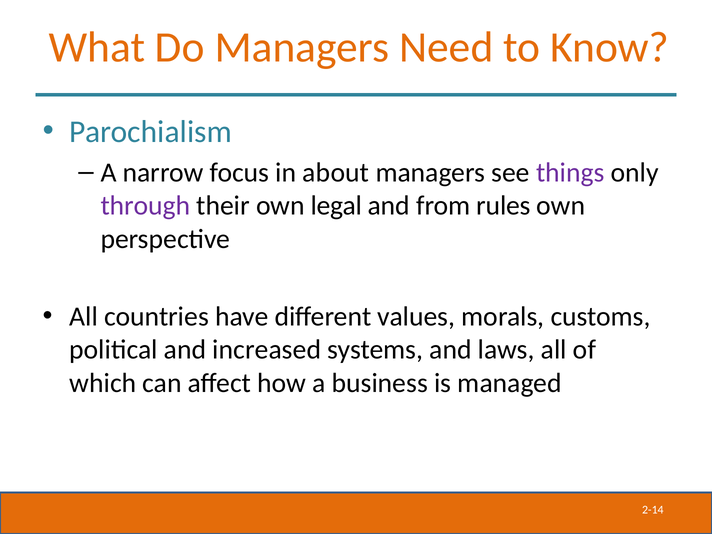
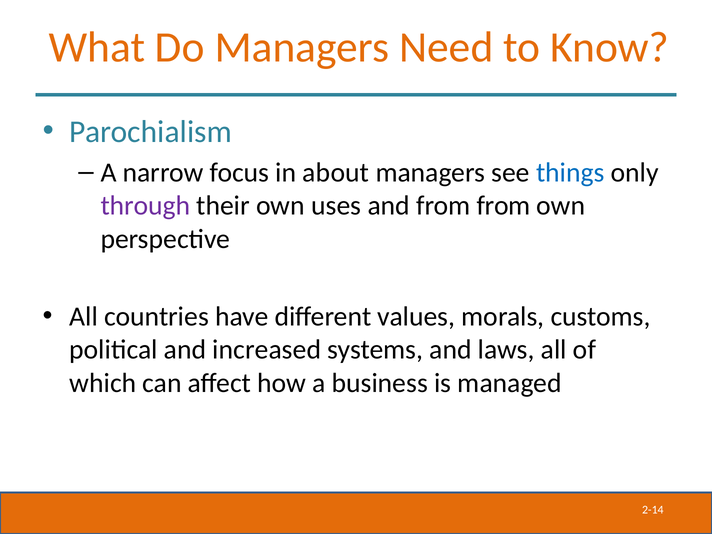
things colour: purple -> blue (570, 172)
legal: legal -> uses (336, 206)
from rules: rules -> from (503, 206)
